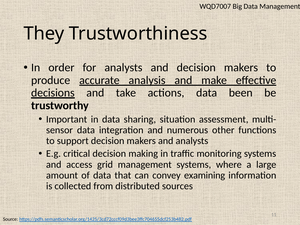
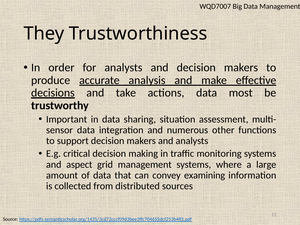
been: been -> most (241, 93)
access: access -> aspect (79, 164)
